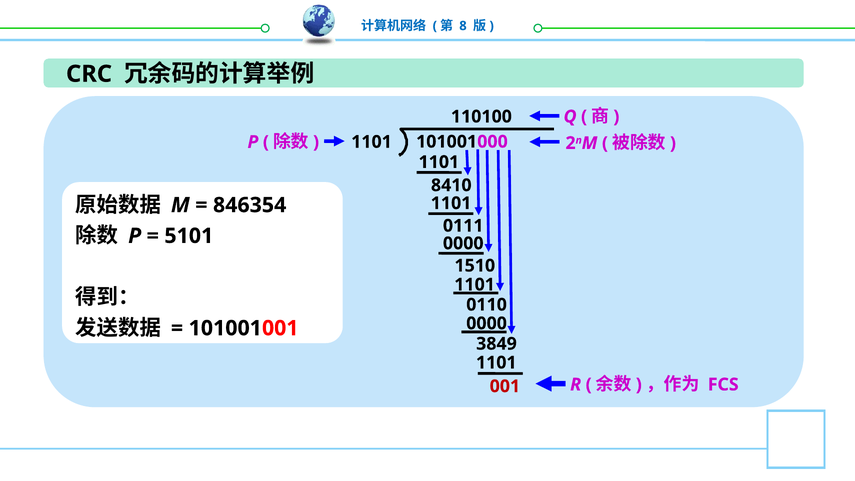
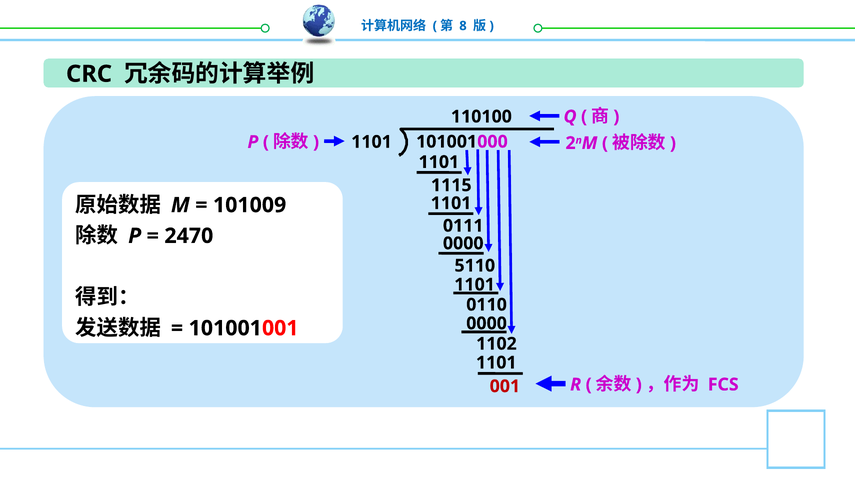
8410: 8410 -> 1115 (451, 185)
846354: 846354 -> 101009 (250, 205)
5101: 5101 -> 2470 (189, 236)
1510: 1510 -> 5110 (475, 266)
3849: 3849 -> 1102 (496, 344)
